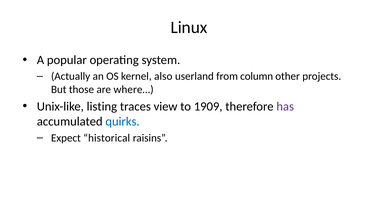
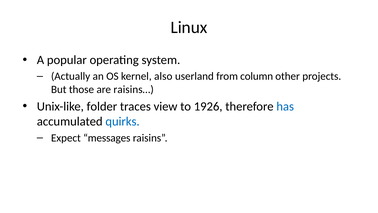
where…: where… -> raisins… (134, 89)
listing: listing -> folder (102, 106)
1909: 1909 -> 1926 (208, 106)
has colour: purple -> blue (285, 106)
historical: historical -> messages (107, 138)
